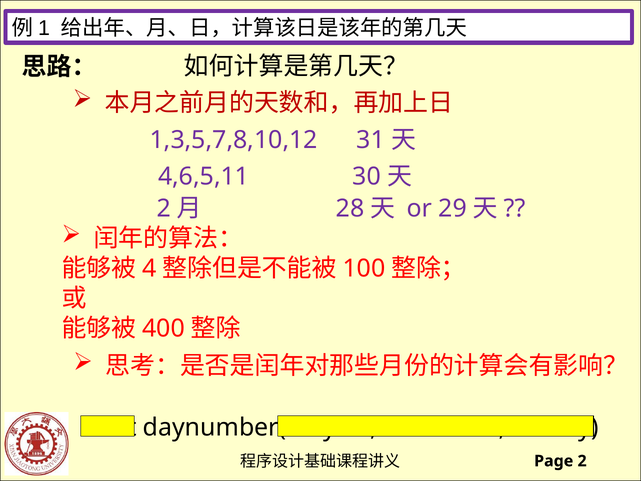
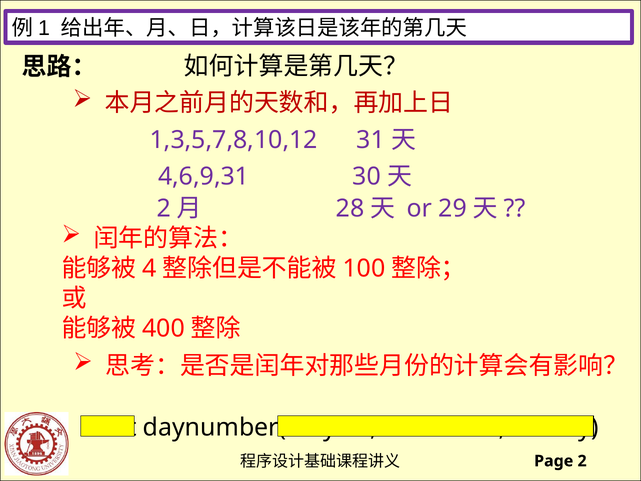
4,6,5,11: 4,6,5,11 -> 4,6,9,31 (204, 177)
